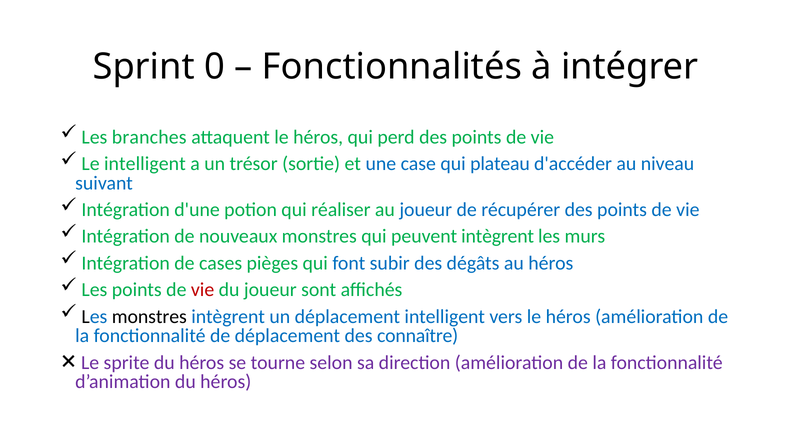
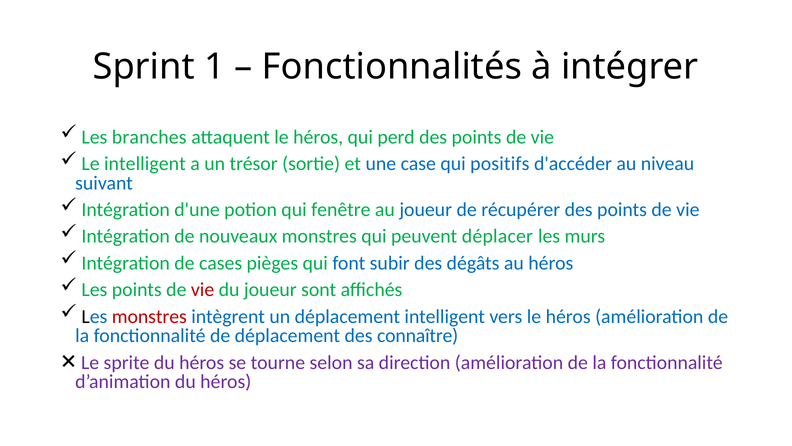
0: 0 -> 1 (215, 67)
plateau: plateau -> positifs (500, 164)
réaliser: réaliser -> fenêtre (341, 210)
peuvent intègrent: intègrent -> déplacer (497, 236)
monstres colour: black -> red (149, 316)
